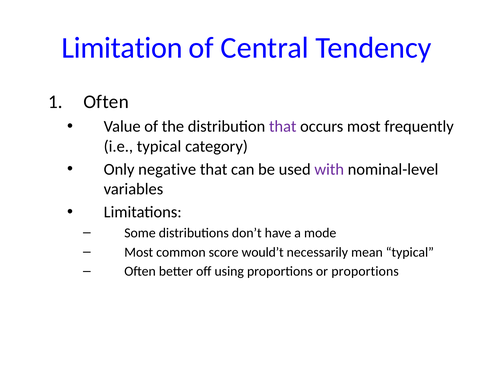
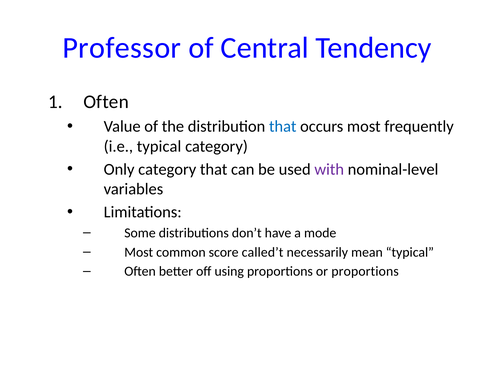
Limitation: Limitation -> Professor (122, 48)
that colour: purple -> blue (283, 126)
Only negative: negative -> category (167, 169)
would’t: would’t -> called’t (263, 252)
